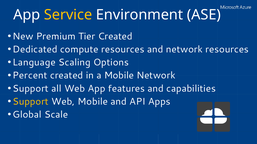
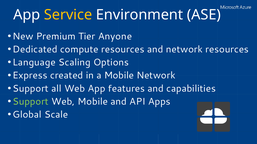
Tier Created: Created -> Anyone (115, 36)
Percent: Percent -> Express (30, 76)
Support colour: yellow -> light green (31, 102)
